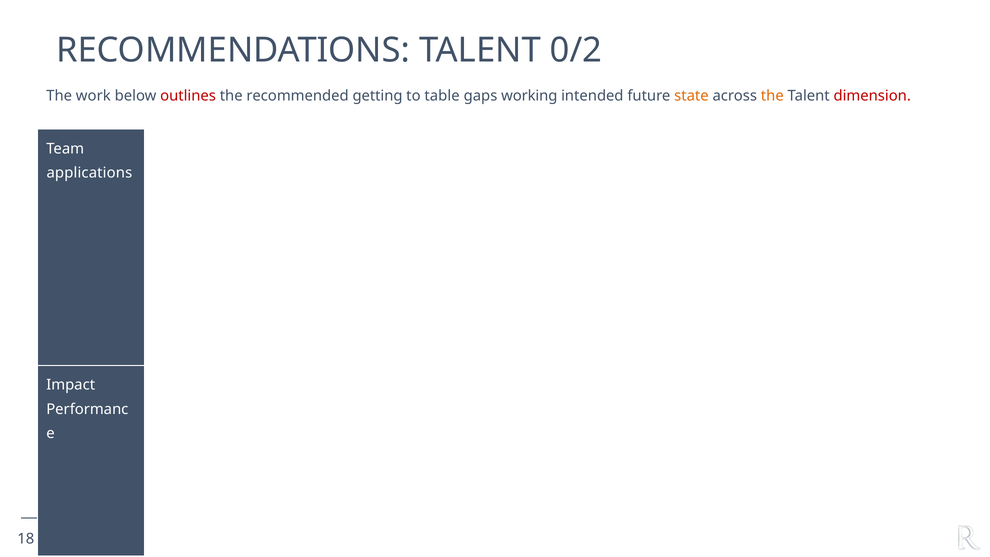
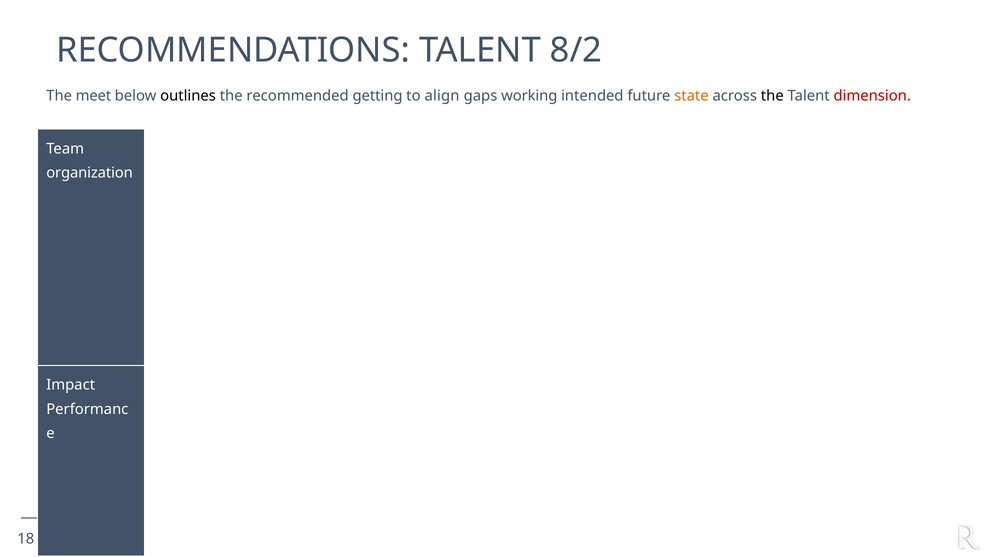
0/2: 0/2 -> 8/2 (576, 50)
work: work -> meet (93, 96)
outlines colour: red -> black (188, 96)
table: table -> align (442, 96)
the colour: orange -> black (772, 96)
applications: applications -> organization (90, 173)
